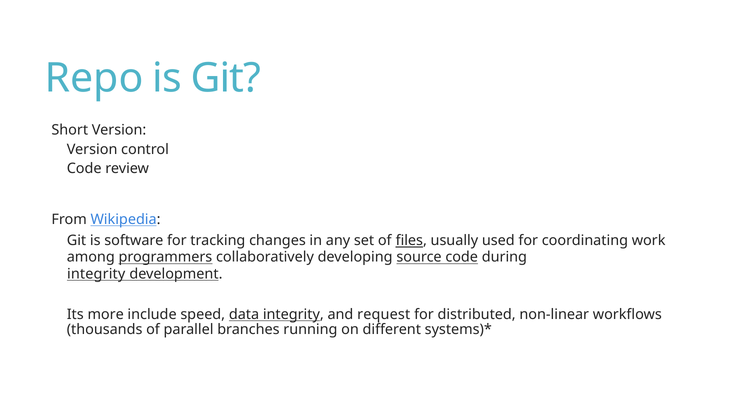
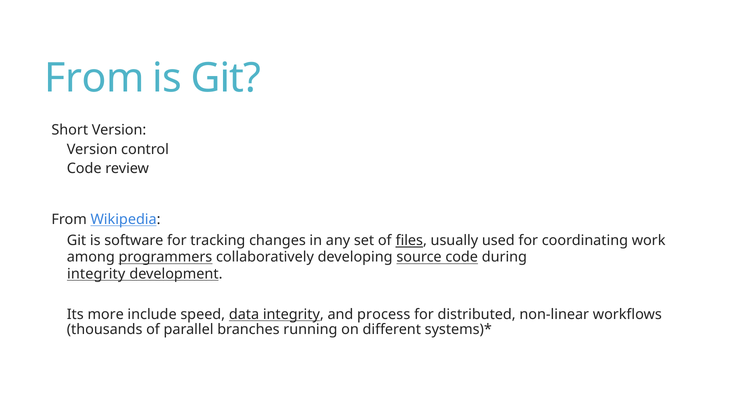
Repo: Repo -> From (94, 79)
request: request -> process (384, 315)
